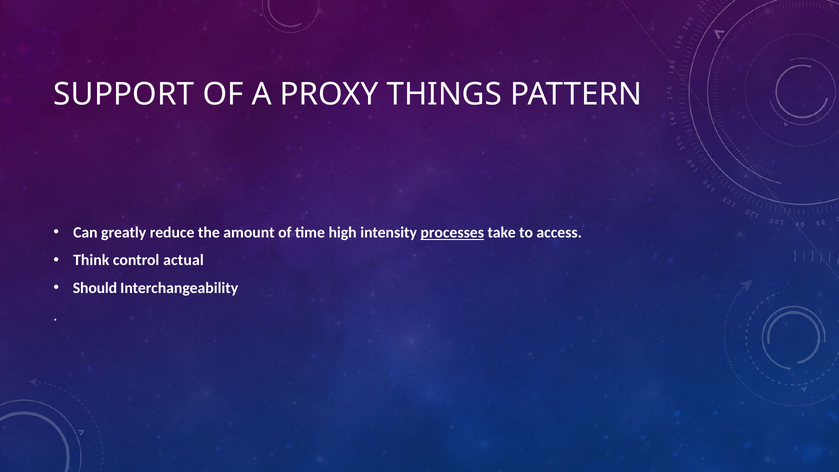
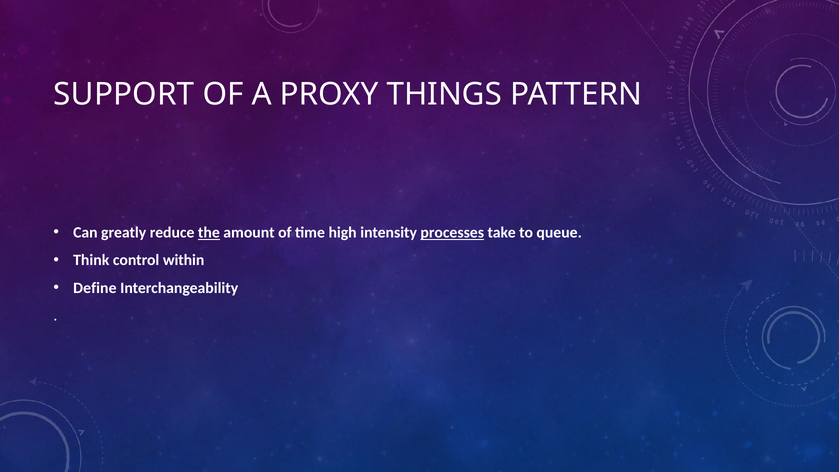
the underline: none -> present (209, 233)
access: access -> queue (559, 233)
actual: actual -> within (184, 260)
Should: Should -> Define (95, 288)
